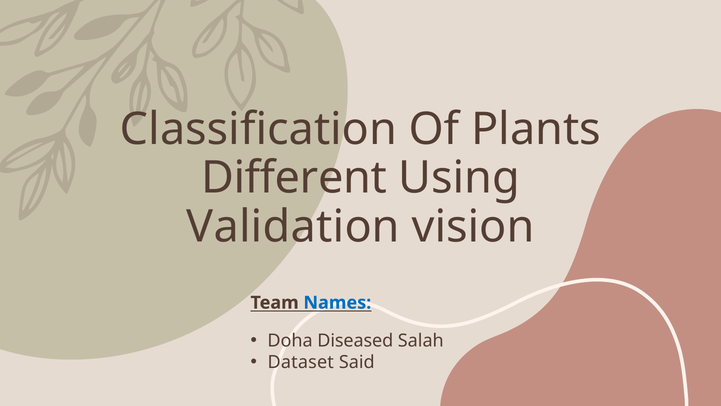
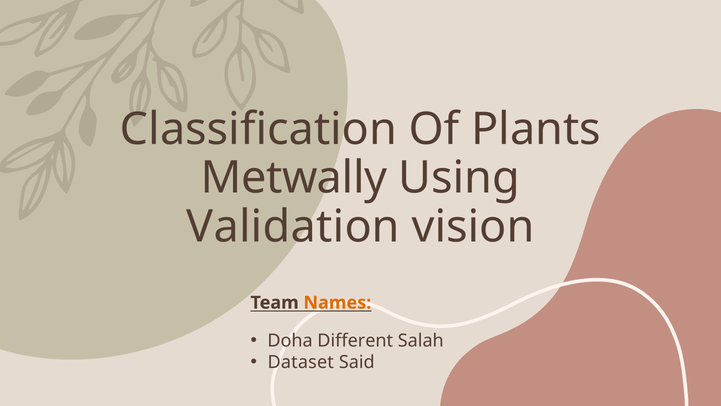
Different: Different -> Metwally (294, 178)
Names colour: blue -> orange (337, 302)
Diseased: Diseased -> Different (355, 340)
